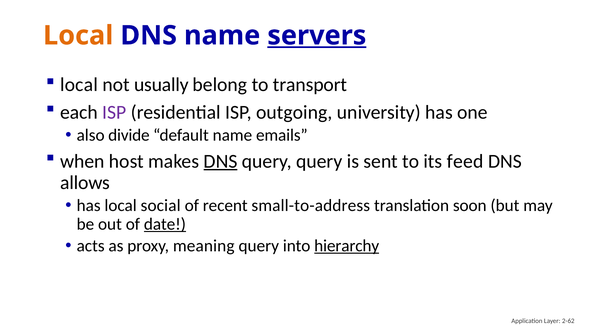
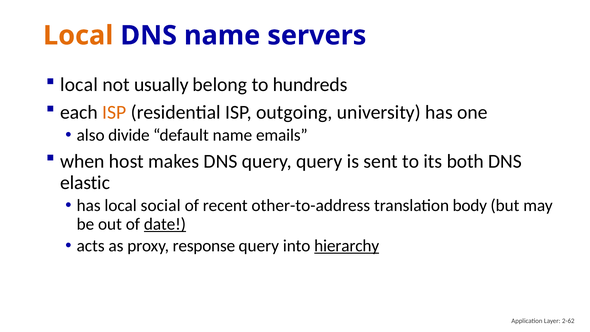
servers underline: present -> none (317, 35)
transport: transport -> hundreds (310, 85)
ISP colour: purple -> orange (114, 112)
DNS underline: present -> none (221, 161)
feed: feed -> both (465, 161)
allows: allows -> elastic (85, 182)
small-to-address: small-to-address -> other-to-address (311, 205)
soon: soon -> body (470, 205)
meaning: meaning -> response (204, 246)
